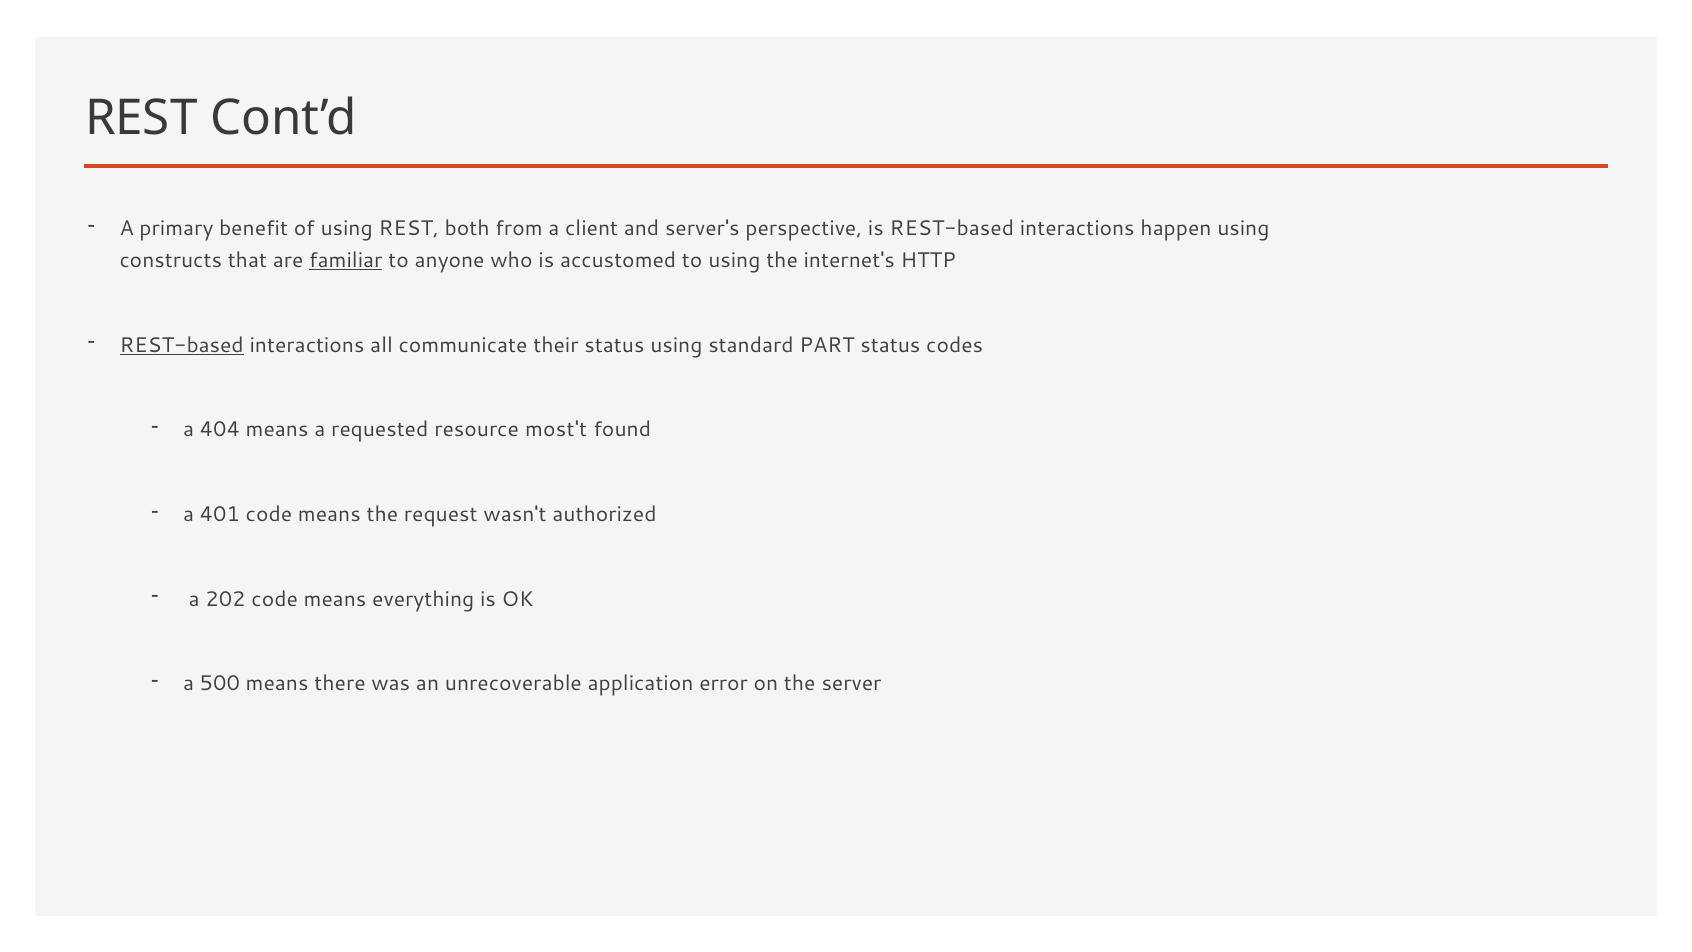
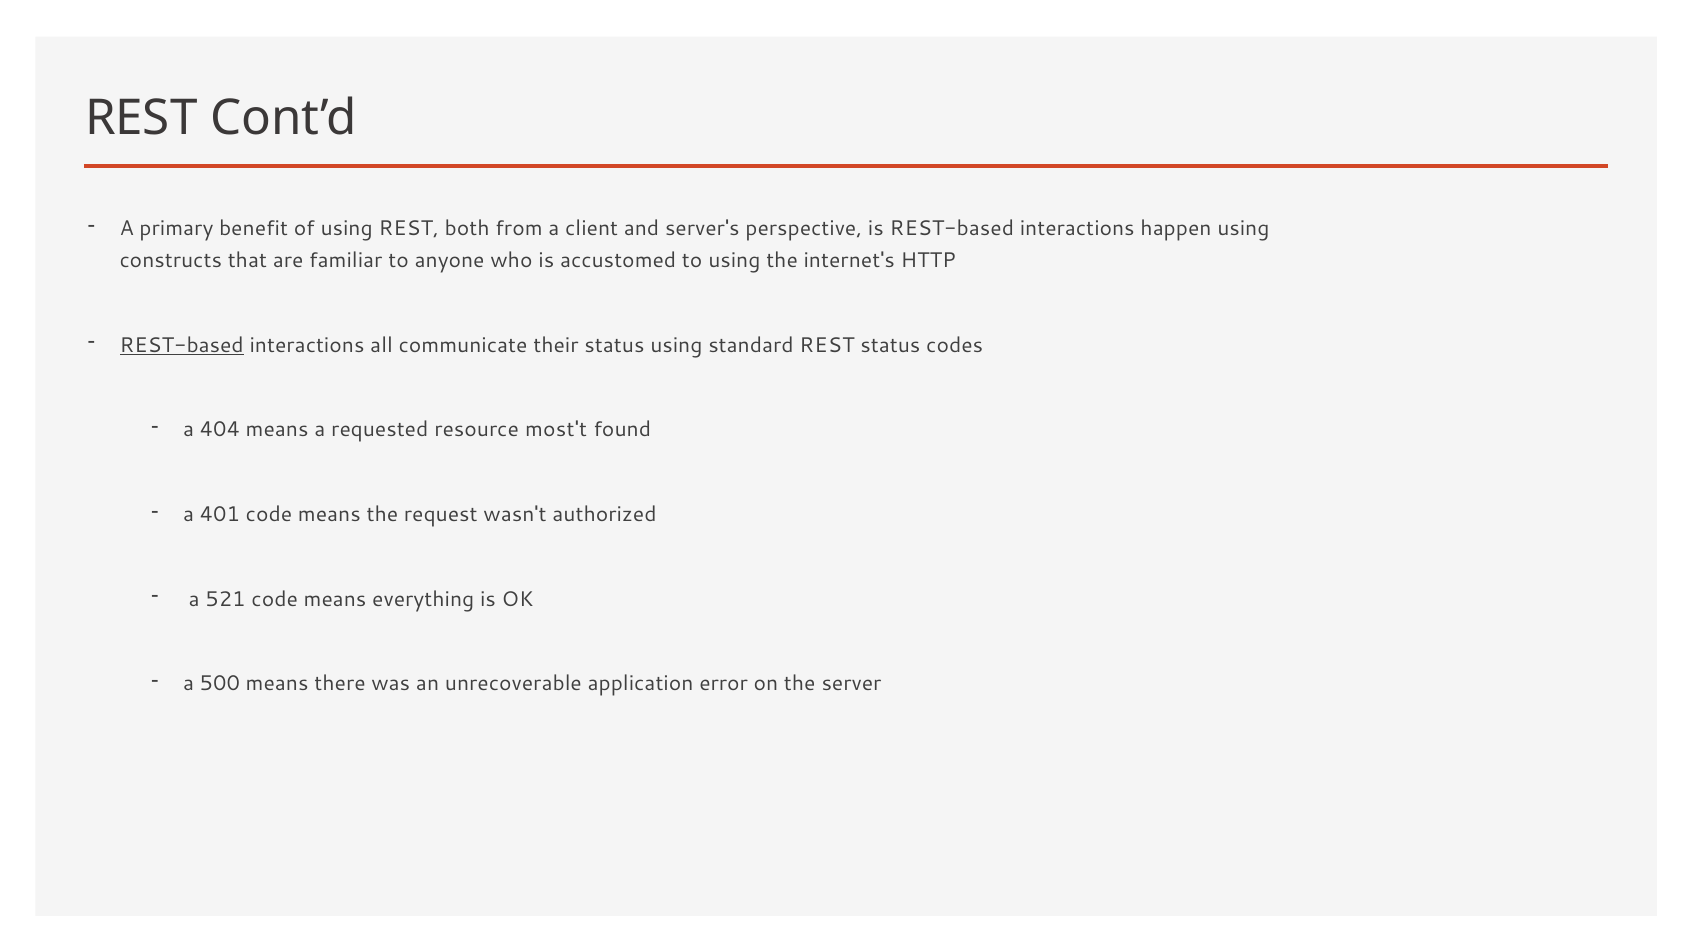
familiar underline: present -> none (346, 261)
standard PART: PART -> REST (827, 345)
202: 202 -> 521 (225, 599)
